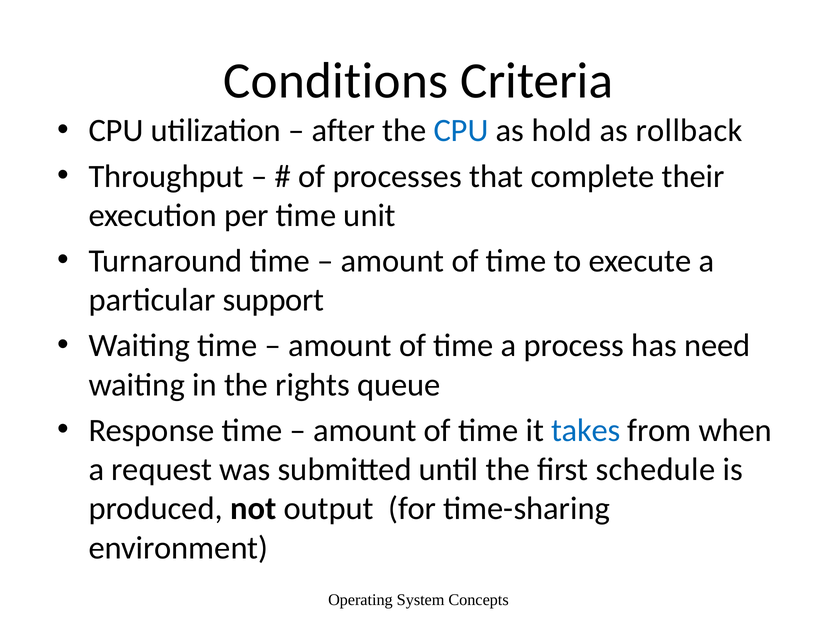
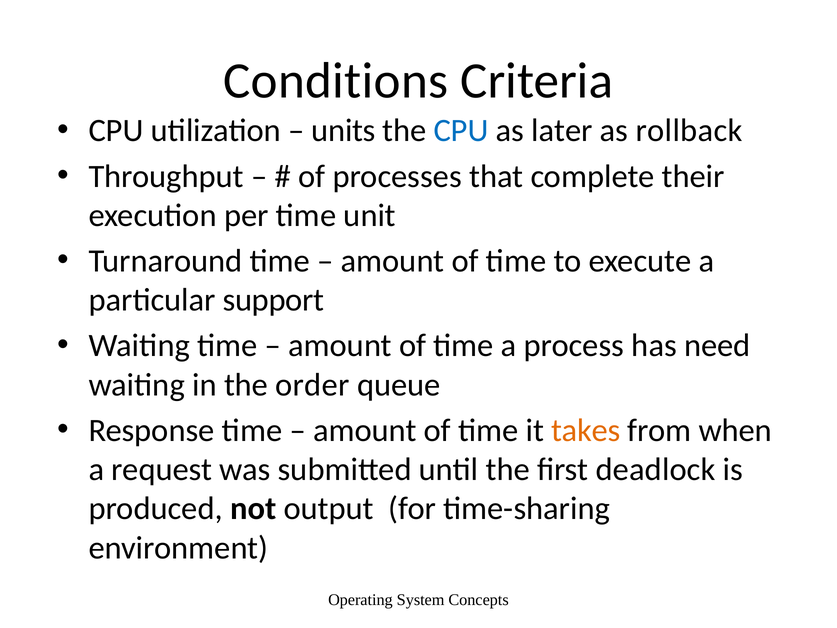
after: after -> units (343, 131)
hold: hold -> later (562, 131)
rights: rights -> order (313, 385)
takes colour: blue -> orange (586, 430)
schedule: schedule -> deadlock (656, 469)
